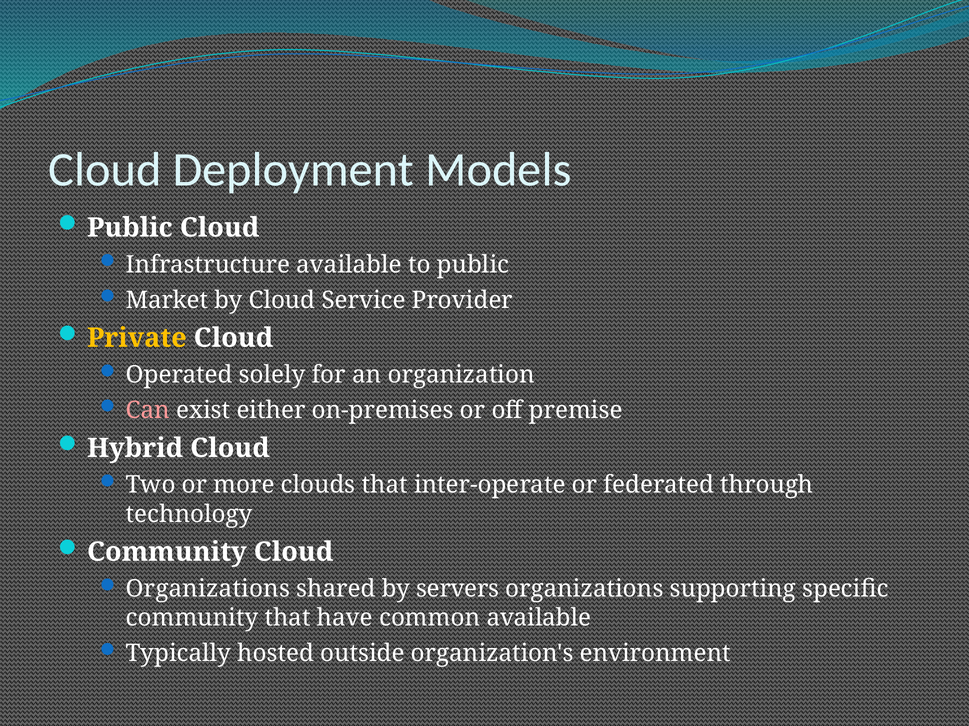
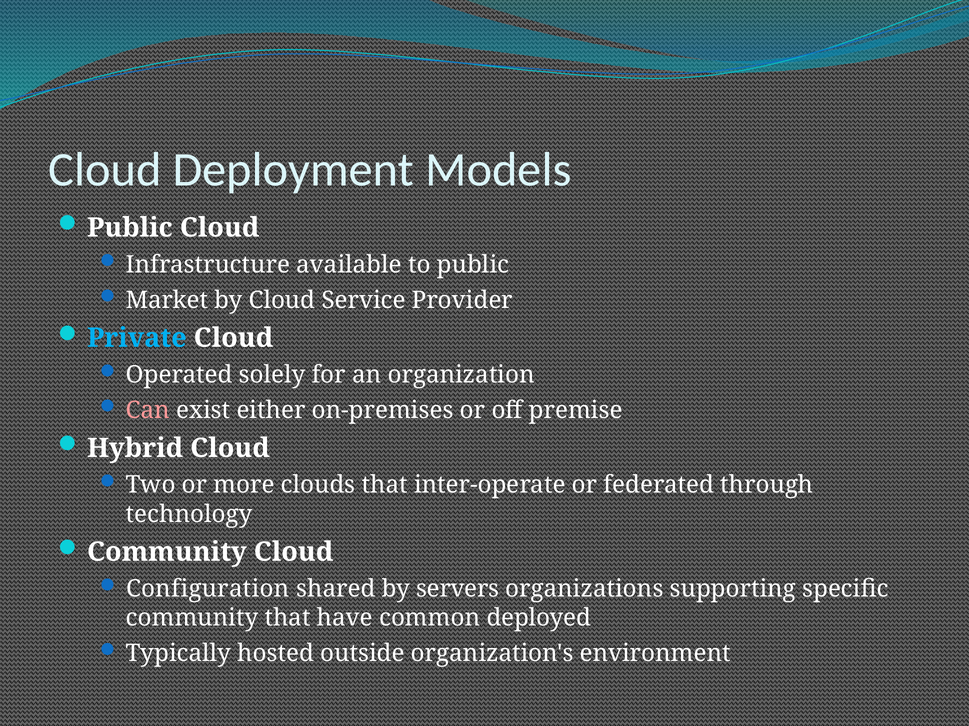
Private colour: yellow -> light blue (137, 338)
Organizations: Organizations -> Configuration (208, 589)
common available: available -> deployed (539, 618)
